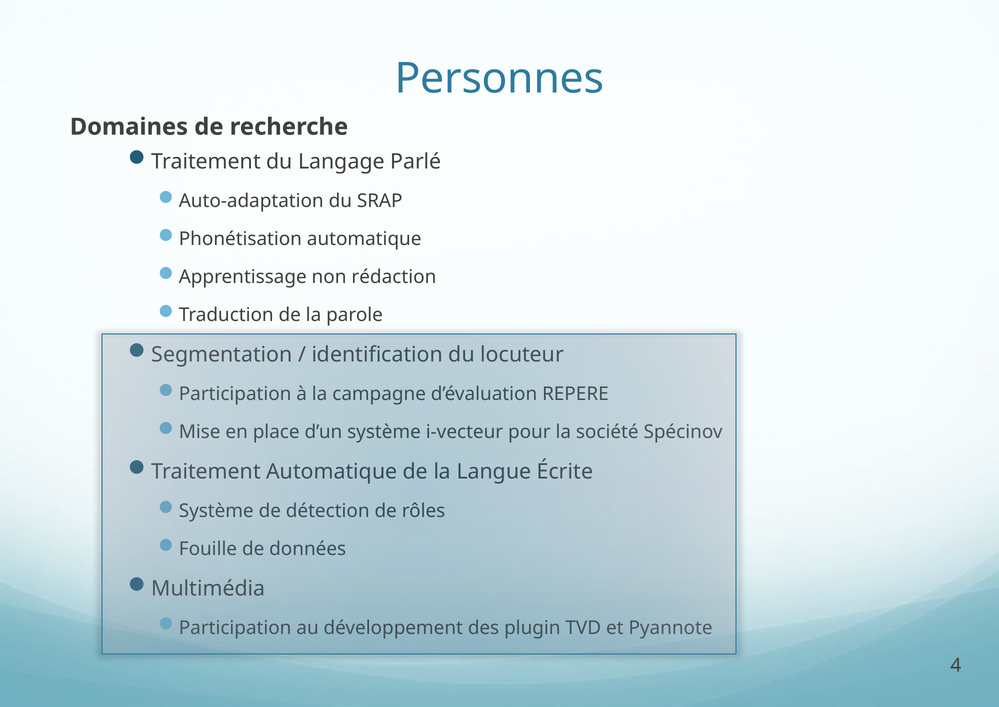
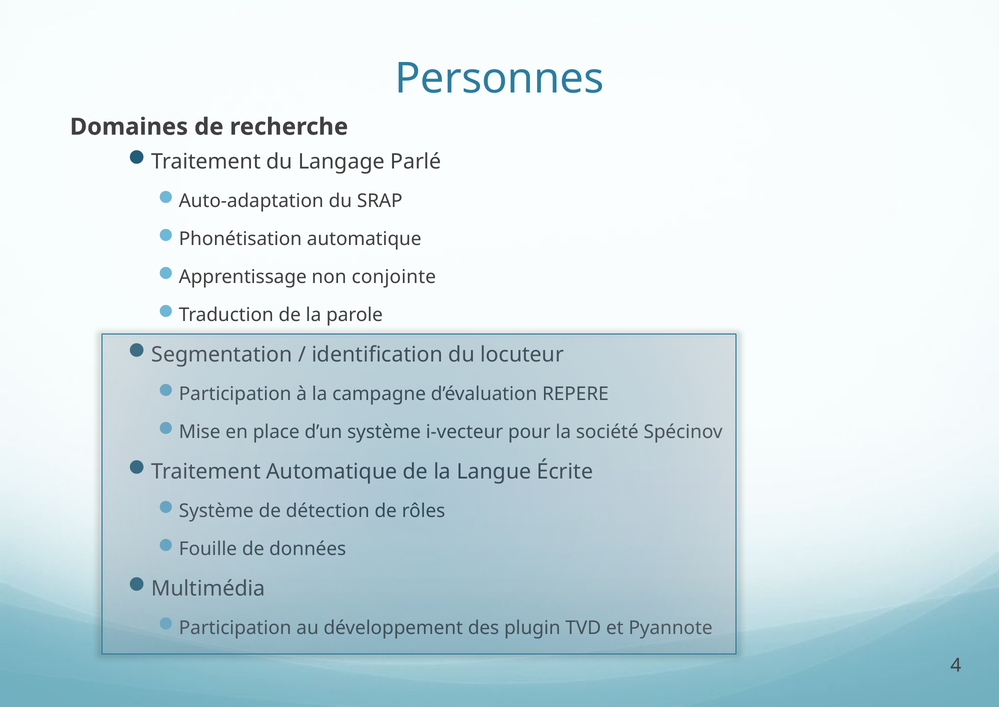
rédaction: rédaction -> conjointe (394, 277)
